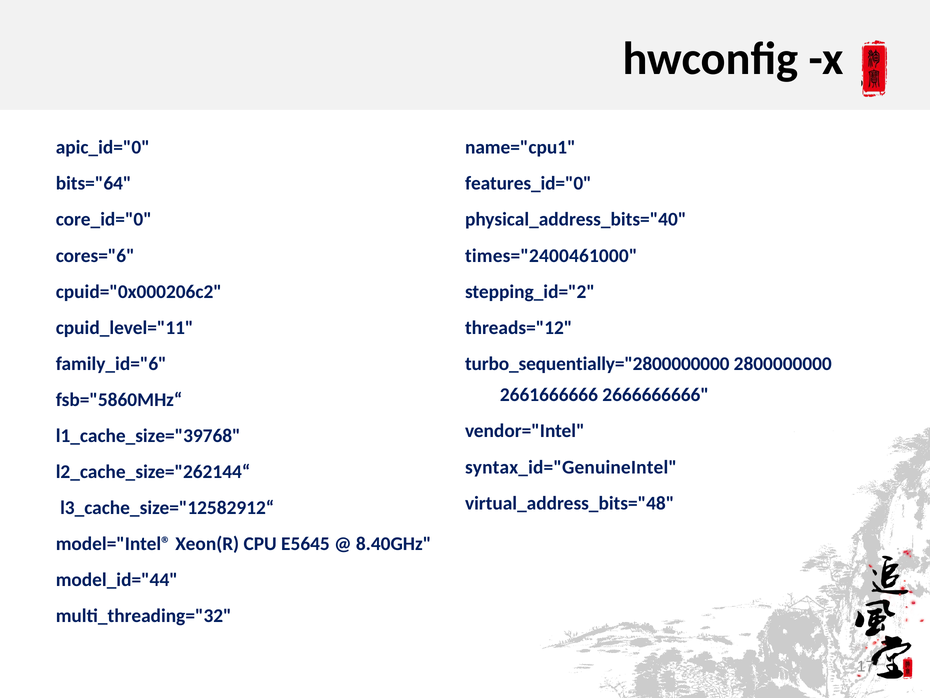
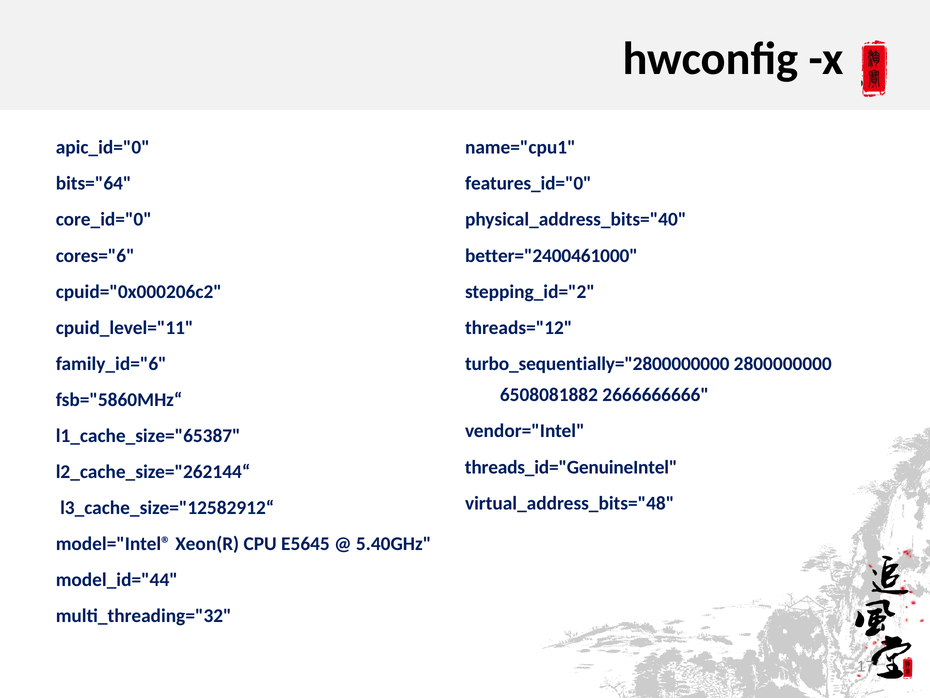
times="2400461000: times="2400461000 -> better="2400461000 (551, 255)
2661666666: 2661666666 -> 6508081882 (549, 395)
l1_cache_size="39768: l1_cache_size="39768 -> l1_cache_size="65387 (148, 435)
syntax_id="GenuineIntel: syntax_id="GenuineIntel -> threads_id="GenuineIntel (571, 467)
8.40GHz: 8.40GHz -> 5.40GHz (394, 543)
